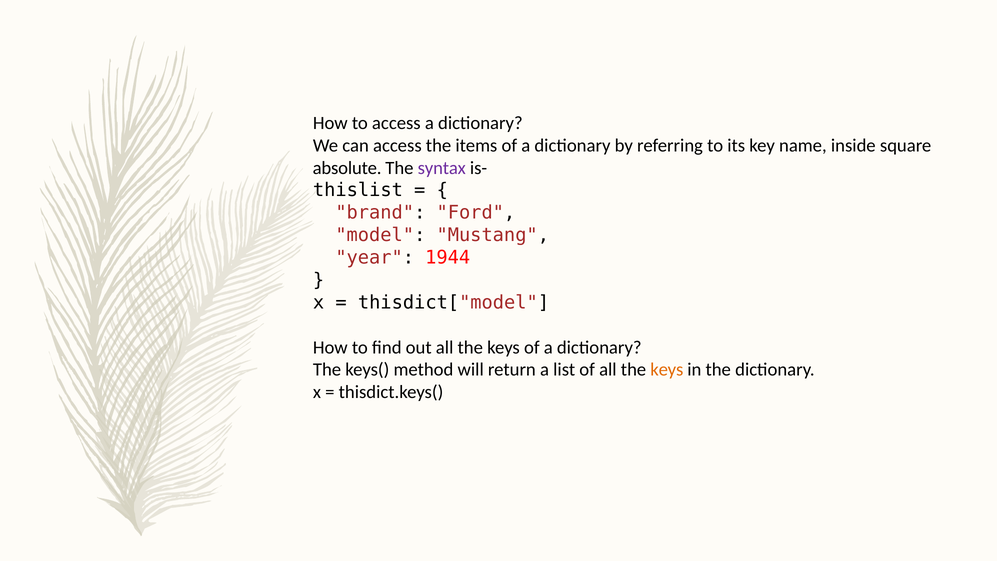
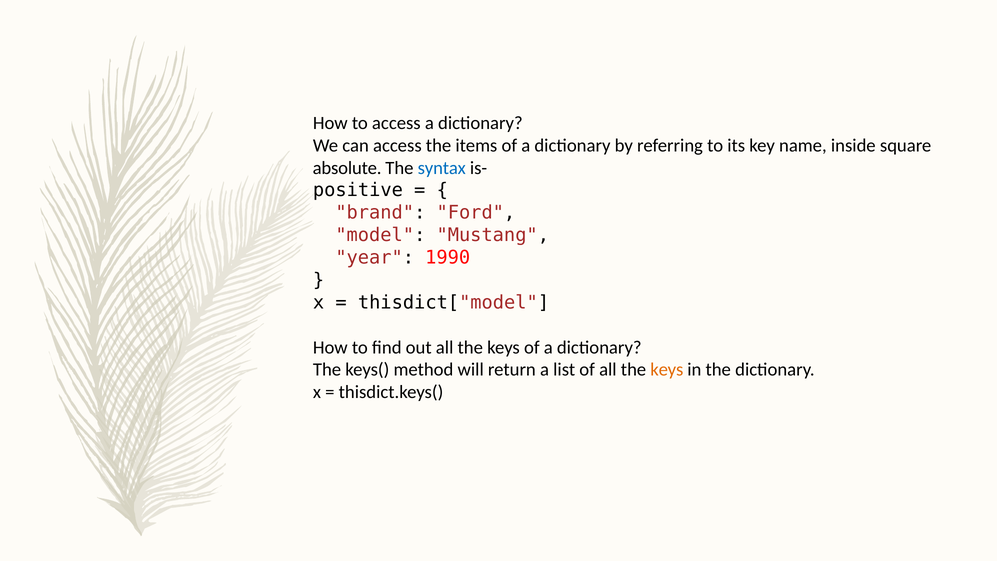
syntax colour: purple -> blue (442, 168)
thislist: thislist -> positive (358, 190)
1944: 1944 -> 1990 (448, 258)
